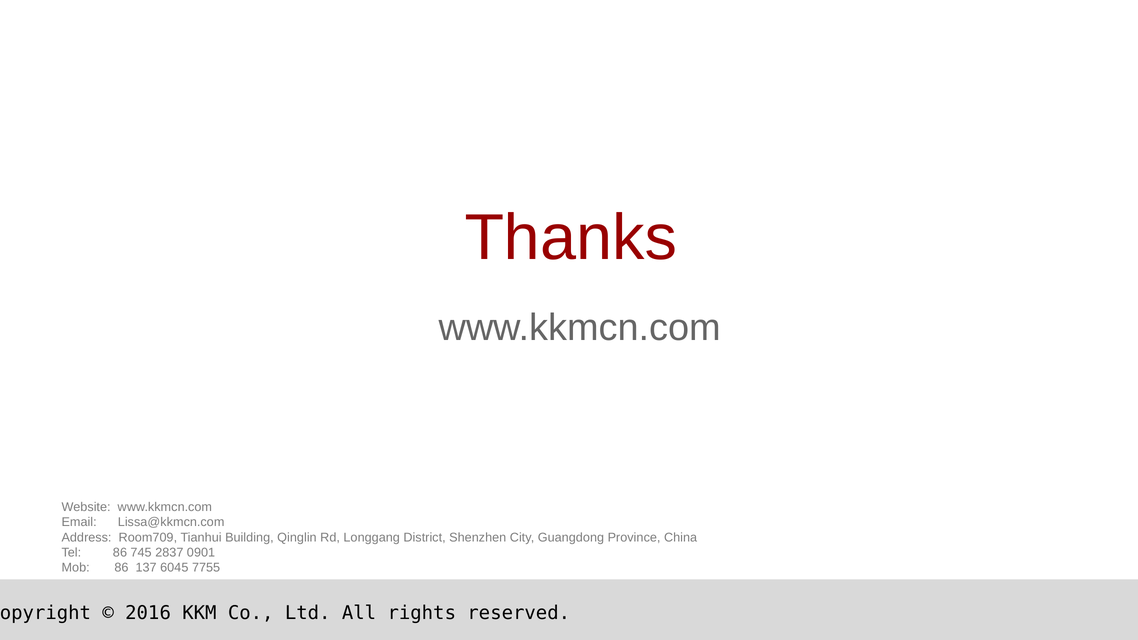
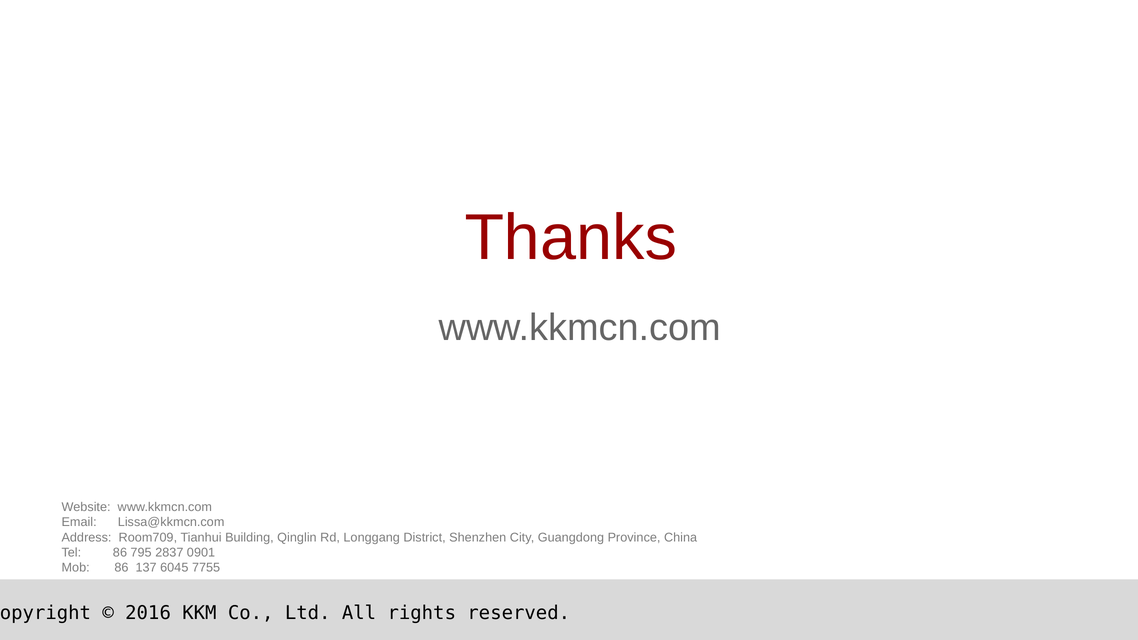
745: 745 -> 795 (141, 553)
